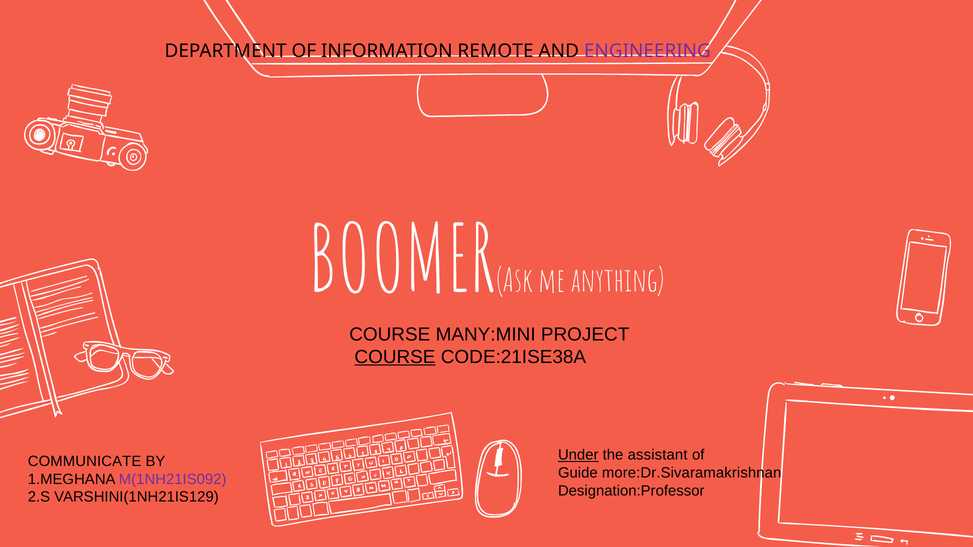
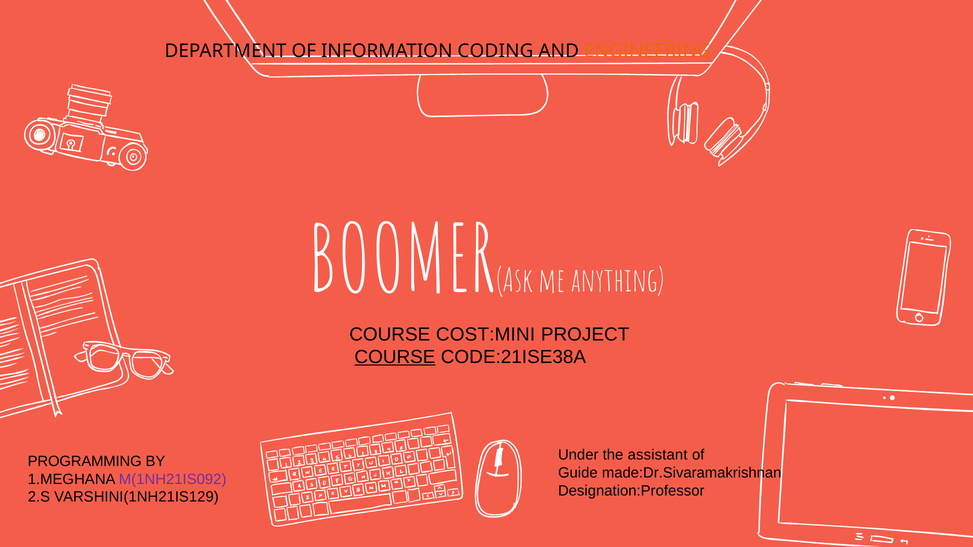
REMOTE: REMOTE -> CODING (495, 51)
ENGINEERING colour: purple -> orange (647, 51)
MANY:MINI: MANY:MINI -> COST:MINI (486, 335)
Under underline: present -> none (578, 455)
COMMUNICATE: COMMUNICATE -> PROGRAMMING (85, 462)
more:Dr.Sivaramakrishnan: more:Dr.Sivaramakrishnan -> made:Dr.Sivaramakrishnan (692, 473)
